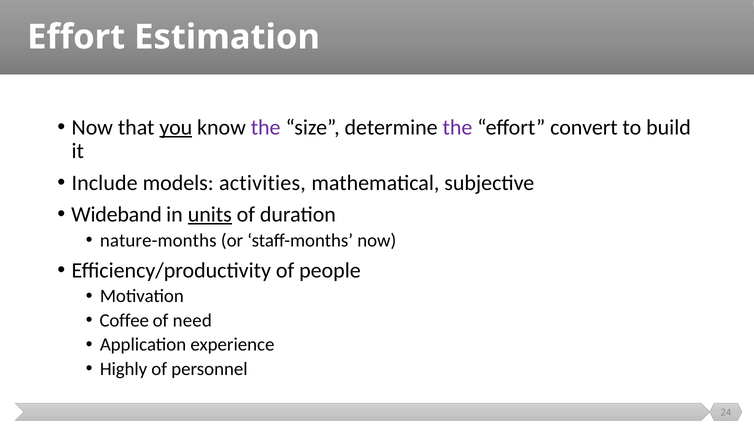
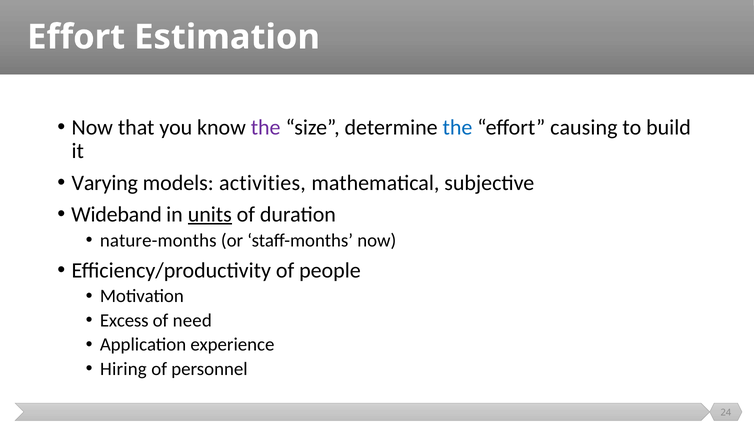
you underline: present -> none (176, 127)
the colour: purple -> blue (457, 127)
convert: convert -> causing (584, 127)
Include: Include -> Varying (105, 183)
Coffee: Coffee -> Excess (124, 321)
Highly: Highly -> Hiring (123, 369)
